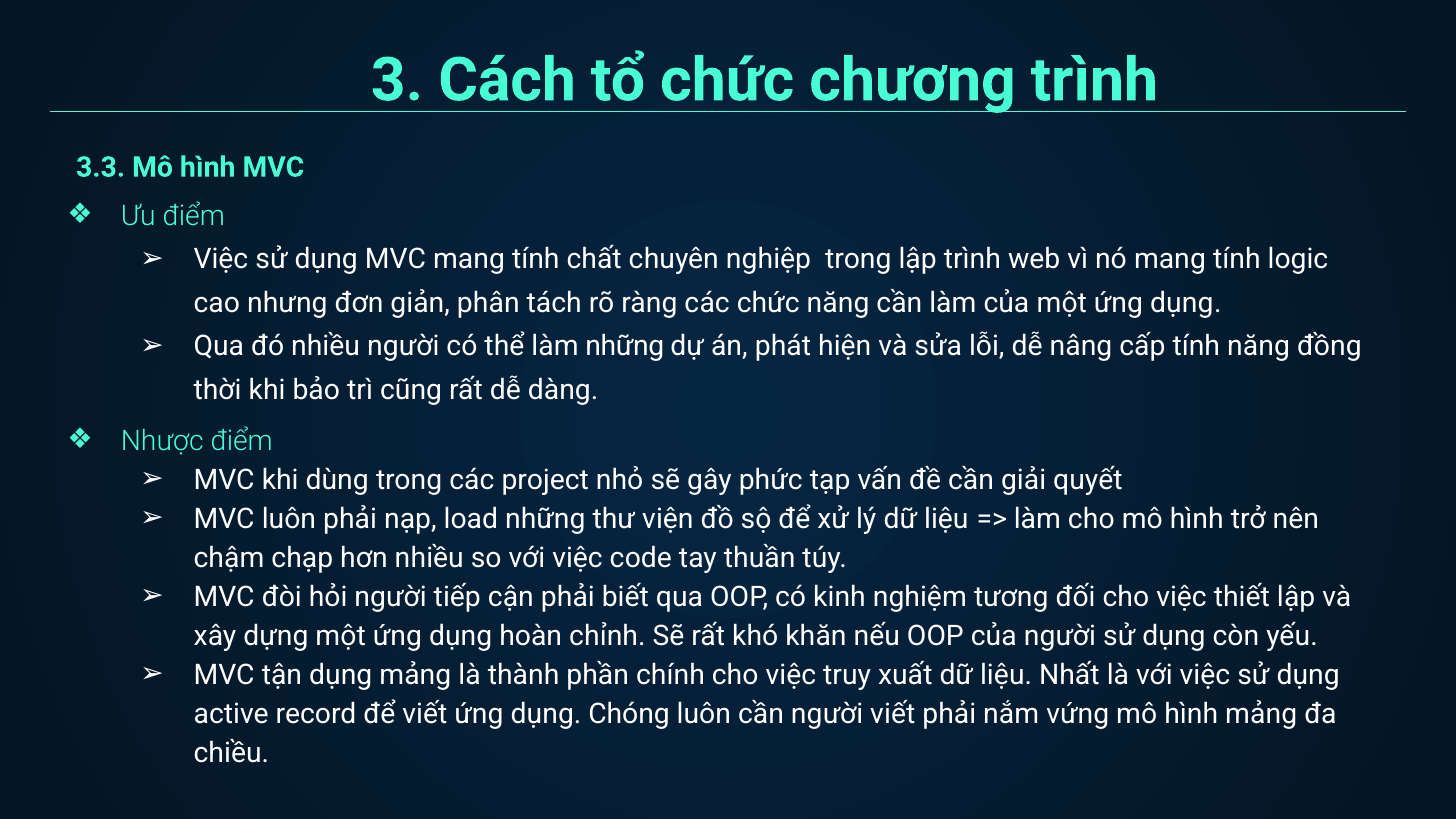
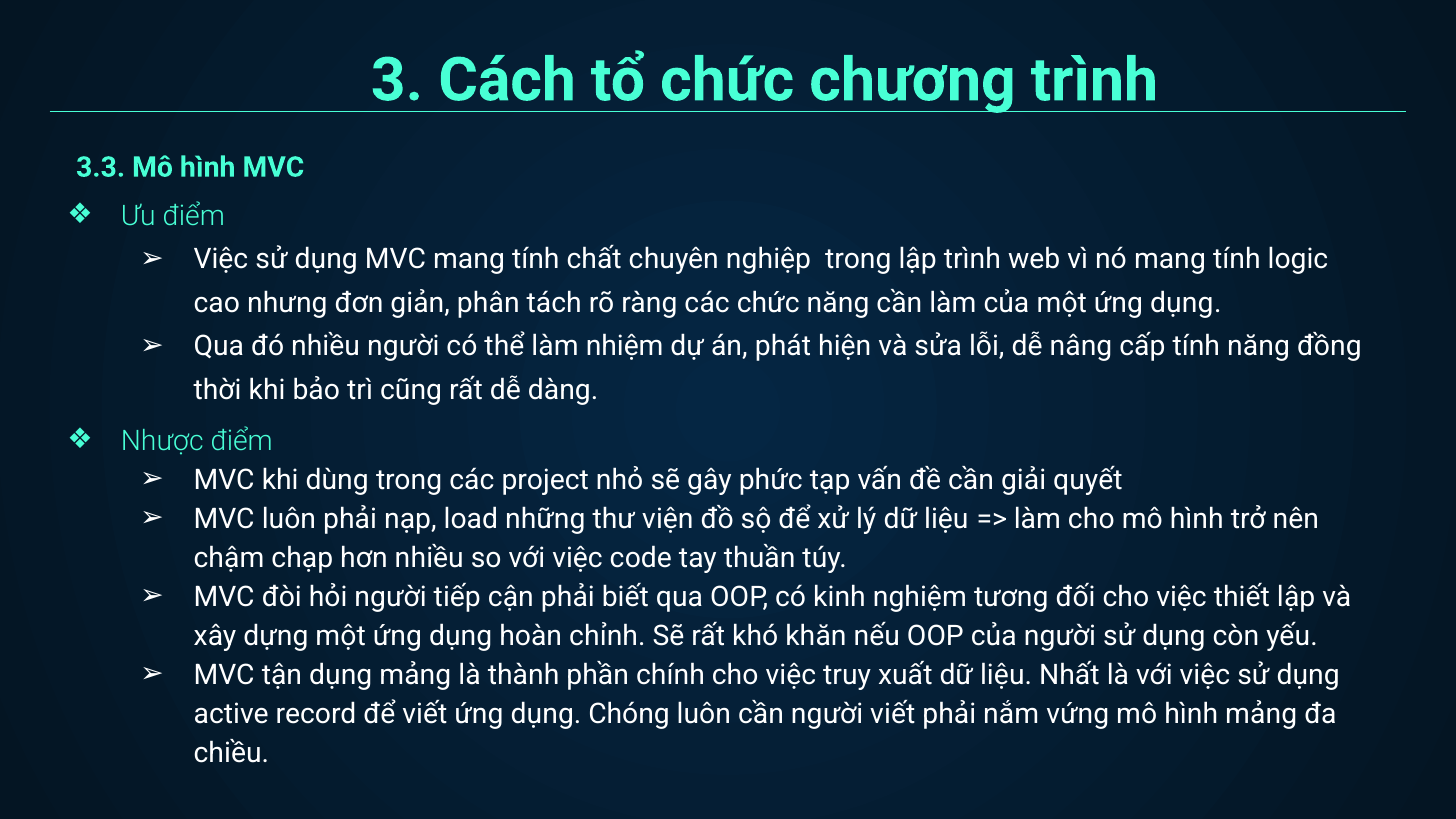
làm những: những -> nhiệm (625, 346)
